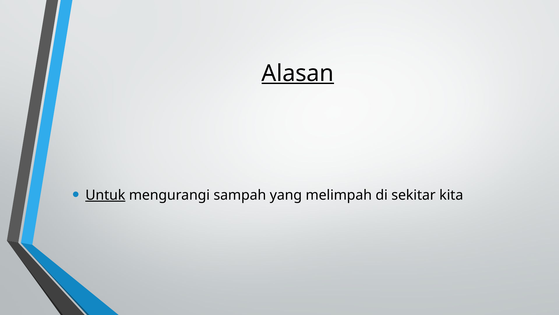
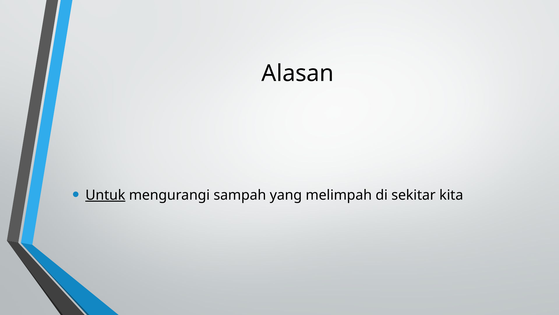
Alasan underline: present -> none (298, 73)
